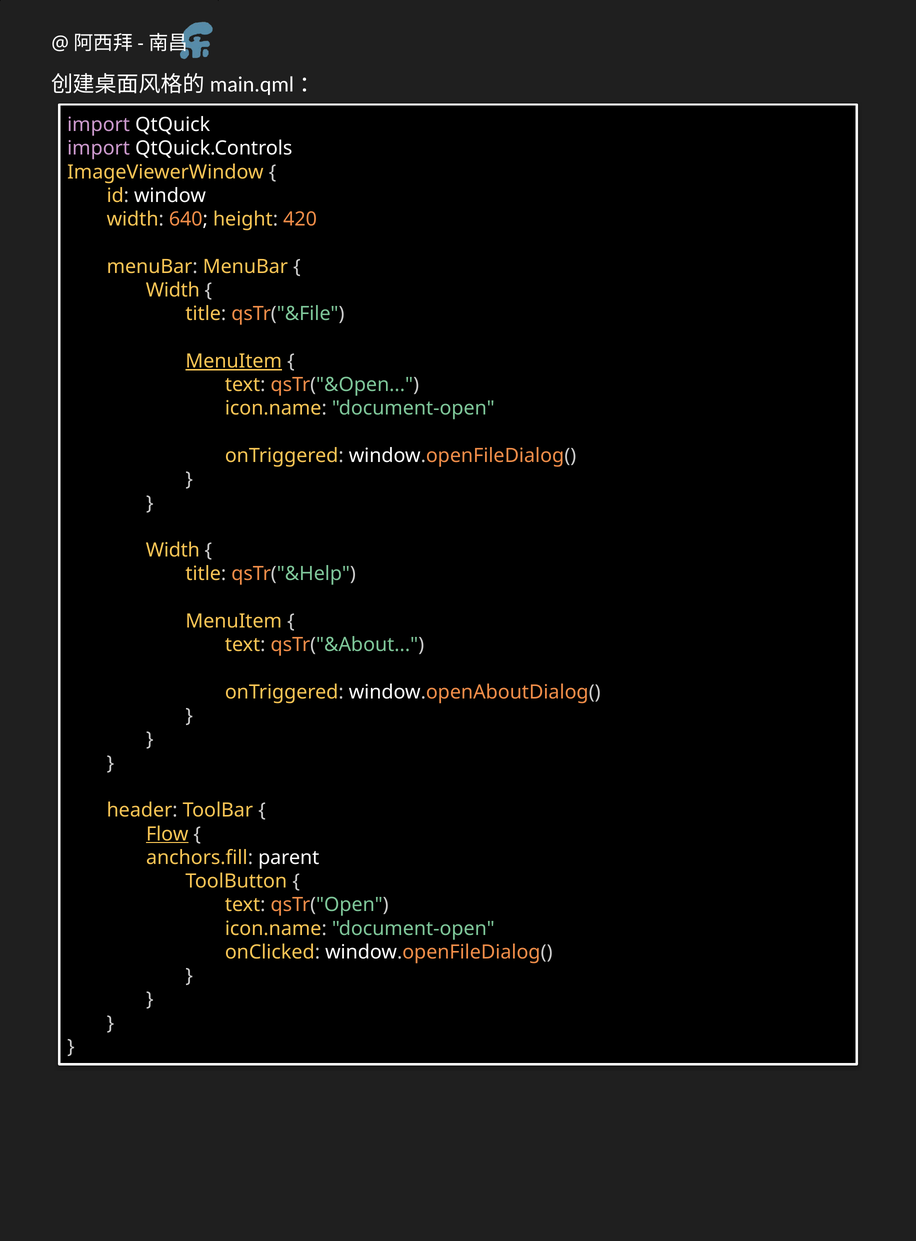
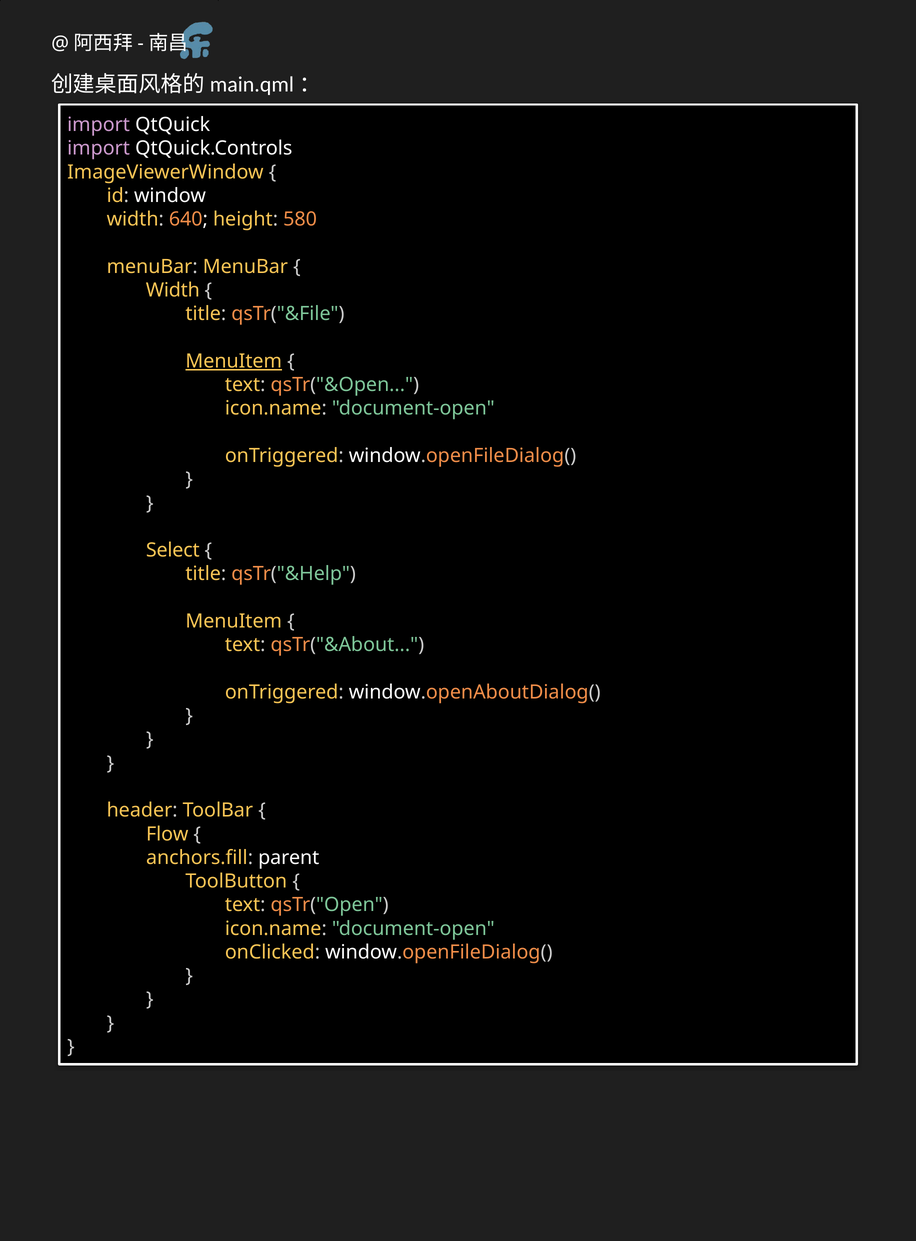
420: 420 -> 580 (300, 219)
Width: Width -> Select (173, 551)
Flow underline: present -> none (167, 834)
